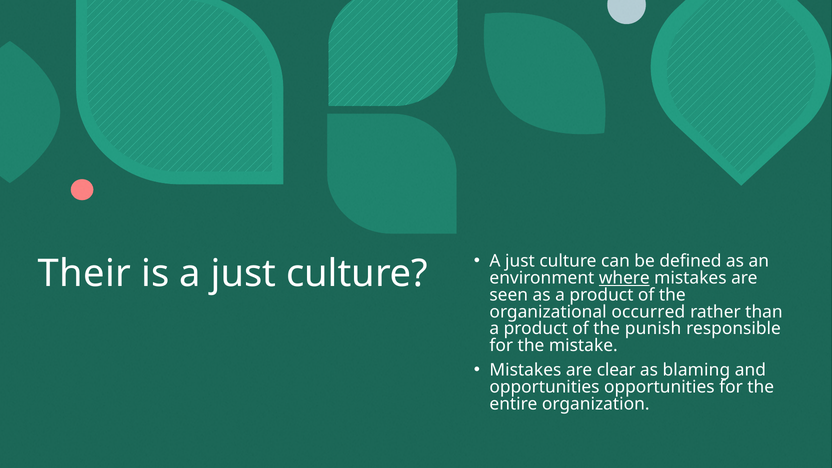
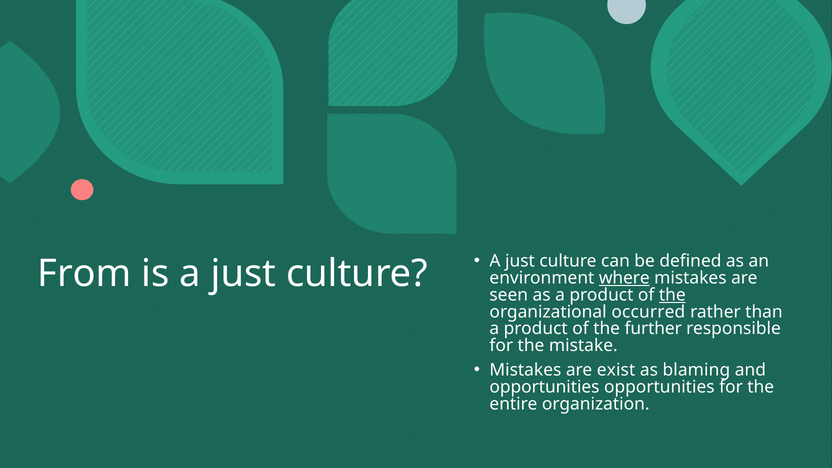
Their: Their -> From (85, 274)
the underline: none -> present (672, 295)
punish: punish -> further (653, 329)
clear: clear -> exist (616, 370)
